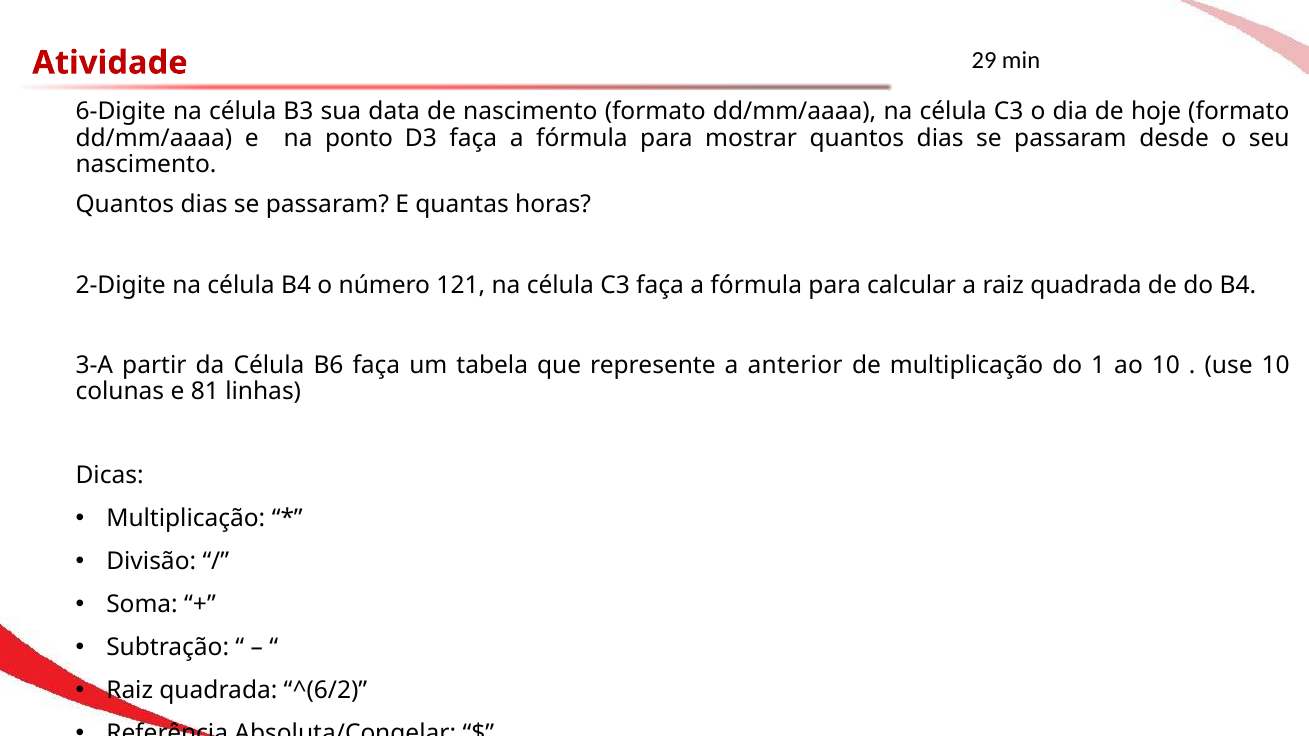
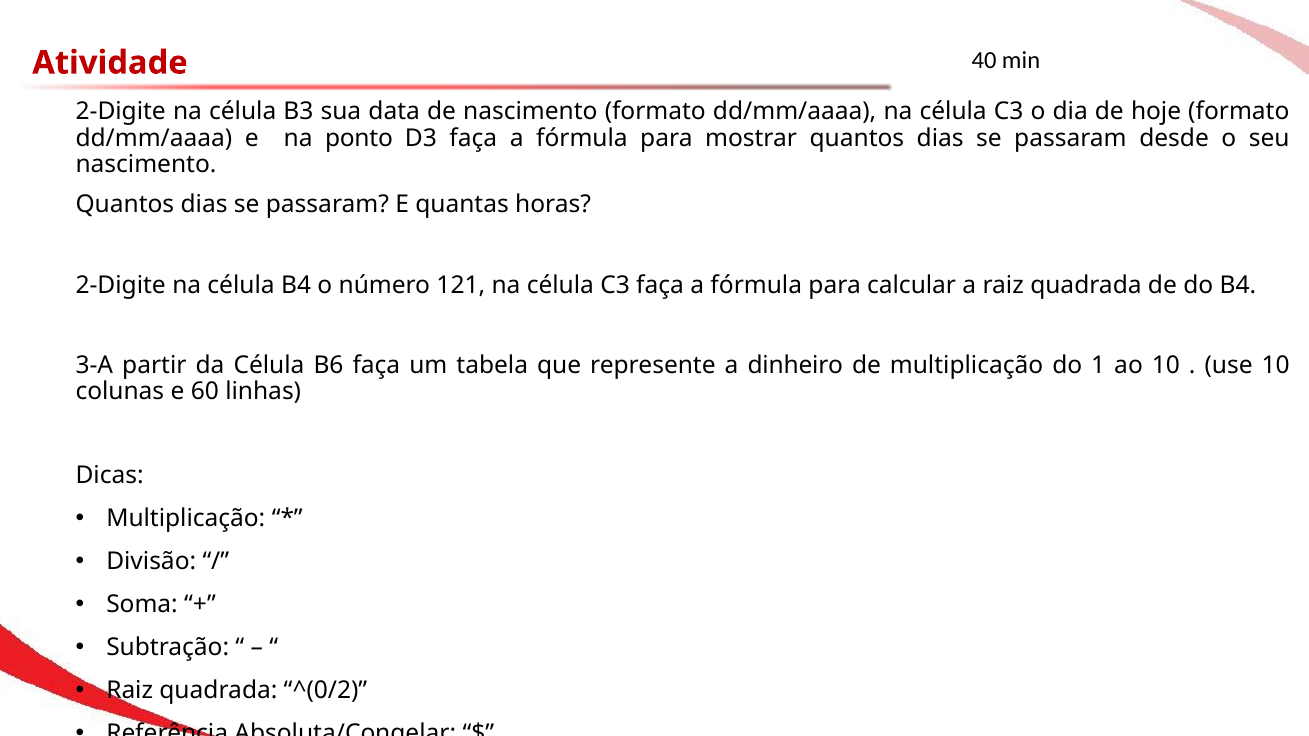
29: 29 -> 40 (984, 61)
6-Digite: 6-Digite -> 2-Digite (121, 112)
anterior: anterior -> dinheiro (795, 365)
81: 81 -> 60 (205, 392)
^(6/2: ^(6/2 -> ^(0/2 (325, 691)
